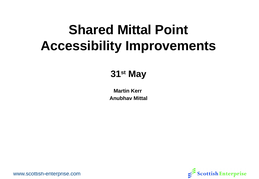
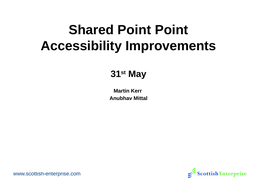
Shared Mittal: Mittal -> Point (134, 30)
